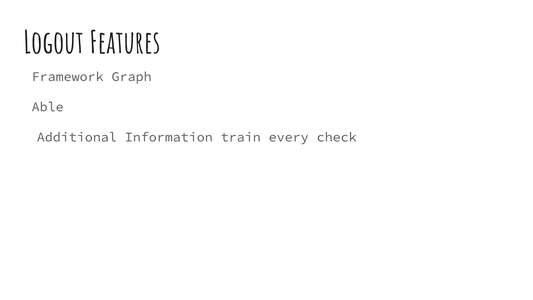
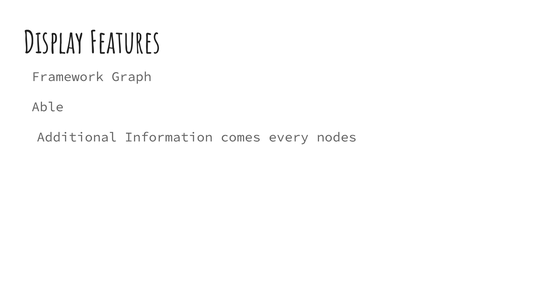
Logout: Logout -> Display (54, 43)
train: train -> comes (241, 137)
check: check -> nodes (337, 137)
